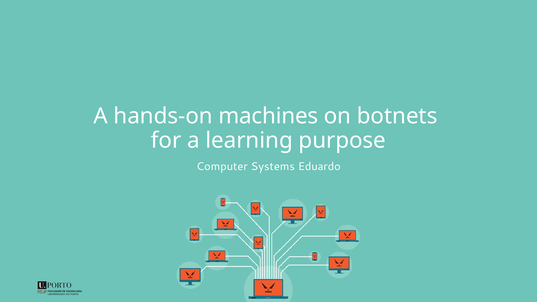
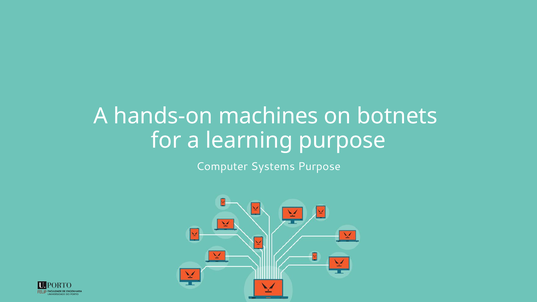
Systems Eduardo: Eduardo -> Purpose (319, 167)
